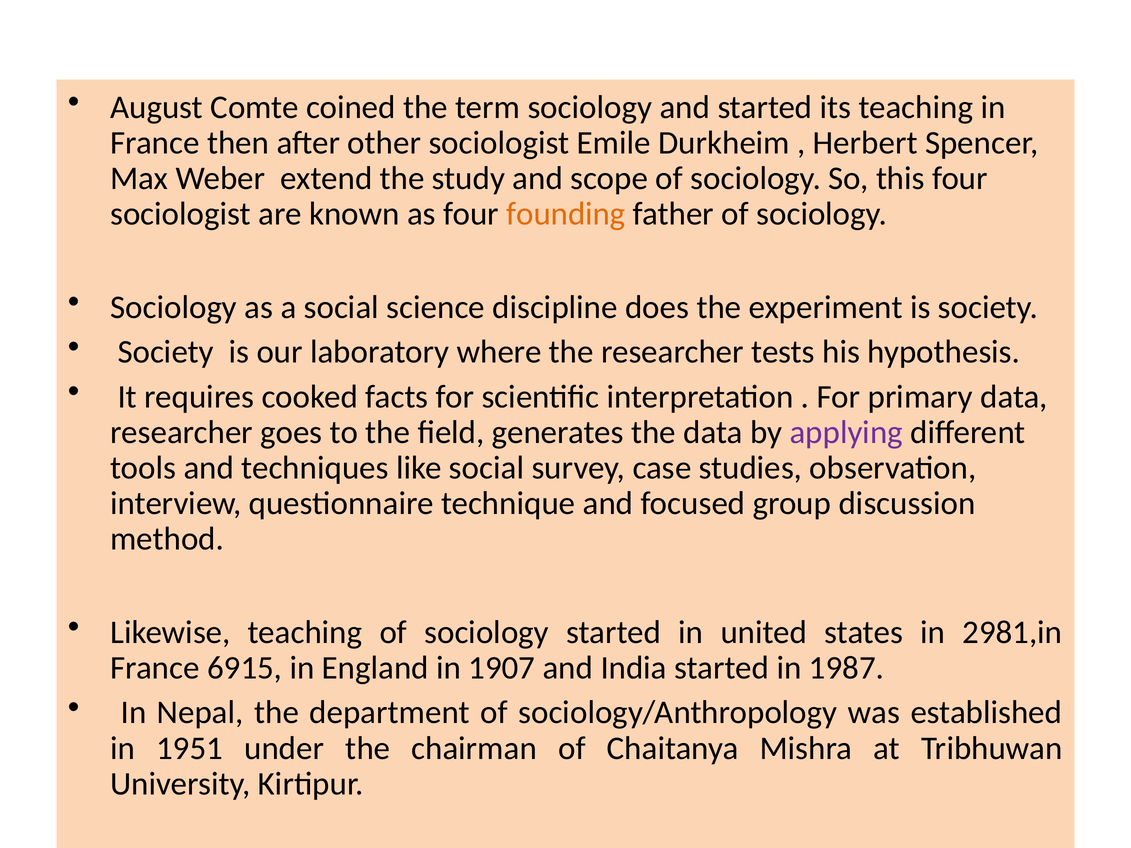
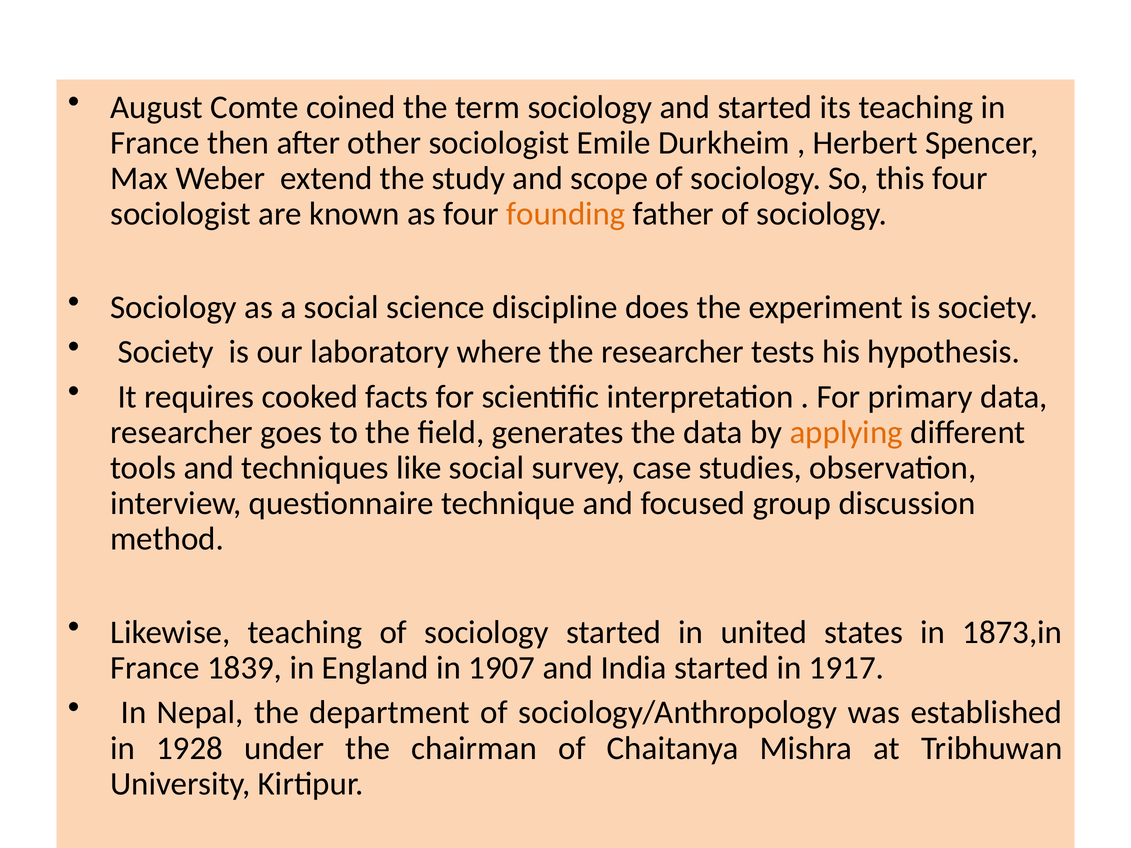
applying colour: purple -> orange (846, 432)
2981,in: 2981,in -> 1873,in (1012, 633)
6915: 6915 -> 1839 (245, 668)
1987: 1987 -> 1917 (846, 668)
1951: 1951 -> 1928 (190, 748)
